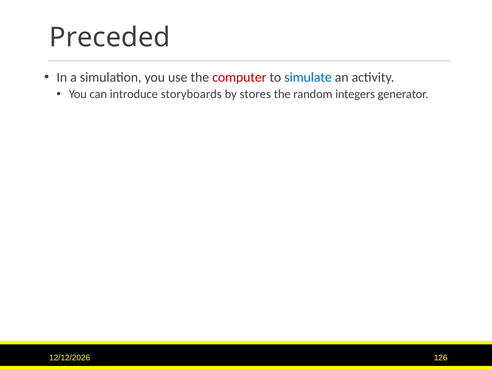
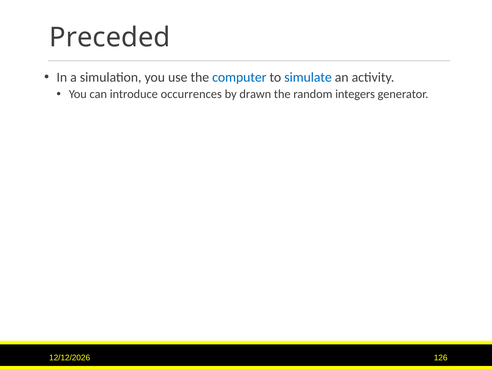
computer colour: red -> blue (239, 77)
storyboards: storyboards -> occurrences (191, 94)
stores: stores -> drawn (255, 94)
